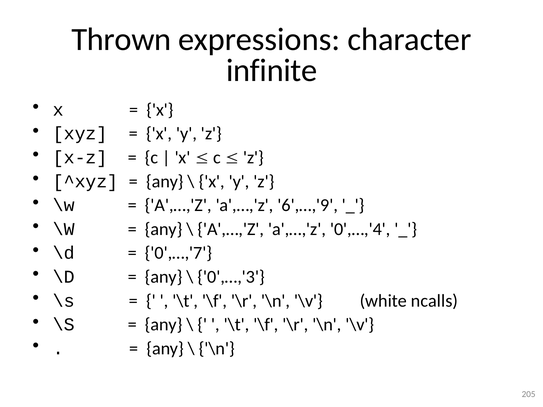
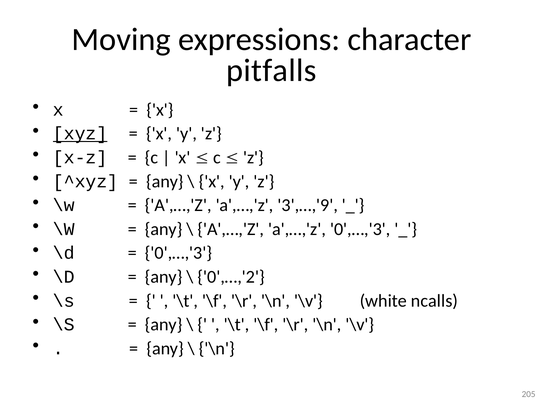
Thrown: Thrown -> Moving (121, 40)
infinite: infinite -> pitfalls (271, 71)
xyz underline: none -> present (80, 134)
6',…,'9: 6',…,'9 -> 3',…,'9 (308, 205)
a',…,'z 0',…,'4: 0',…,'4 -> 0',…,'3 (360, 229)
0',…,'7: 0',…,'7 -> 0',…,'3 (179, 253)
0',…,'3: 0',…,'3 -> 0',…,'2 (231, 277)
